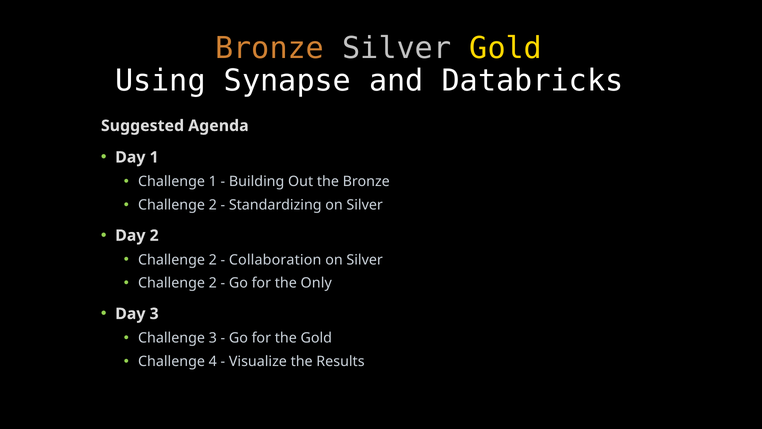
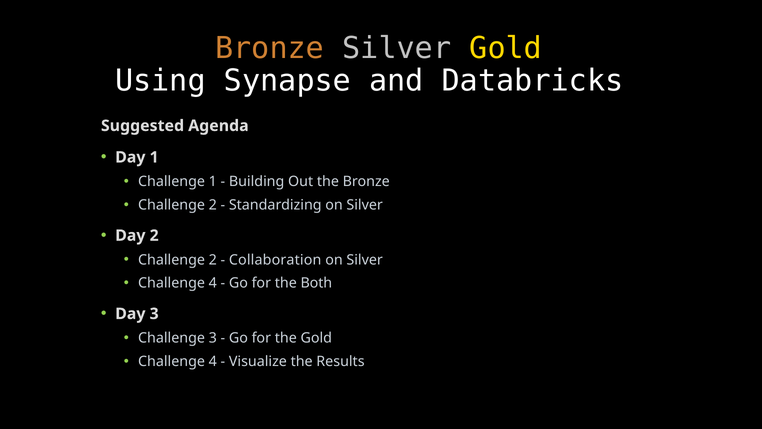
2: 2 -> 4 (213, 283)
Only: Only -> Both (316, 283)
